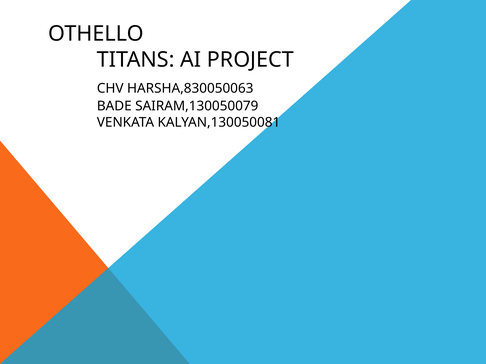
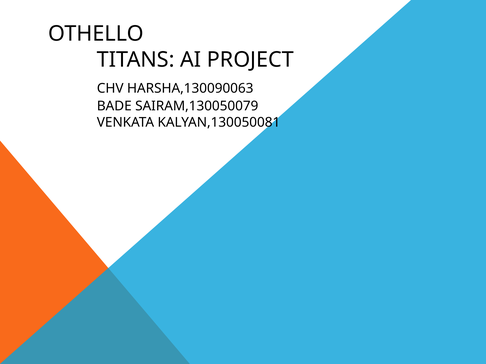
HARSHA,830050063: HARSHA,830050063 -> HARSHA,130090063 (190, 88)
